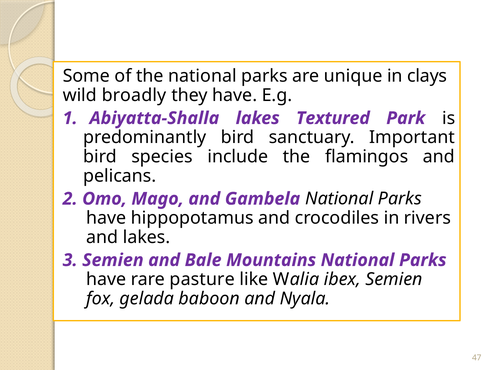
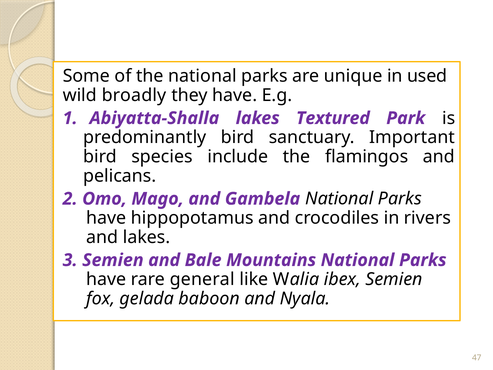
clays: clays -> used (427, 76)
pasture: pasture -> general (202, 279)
